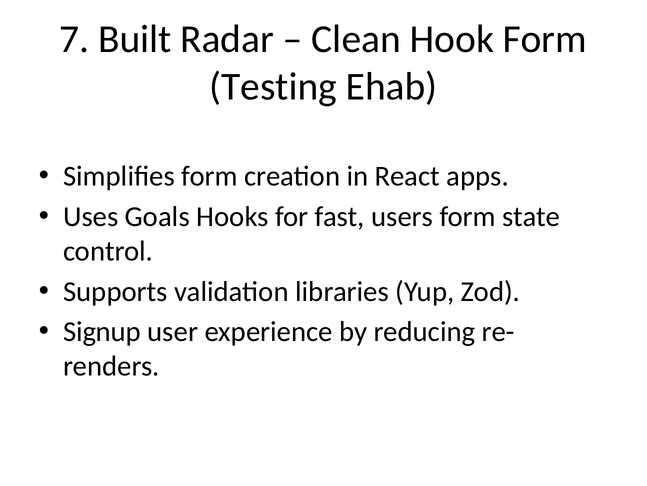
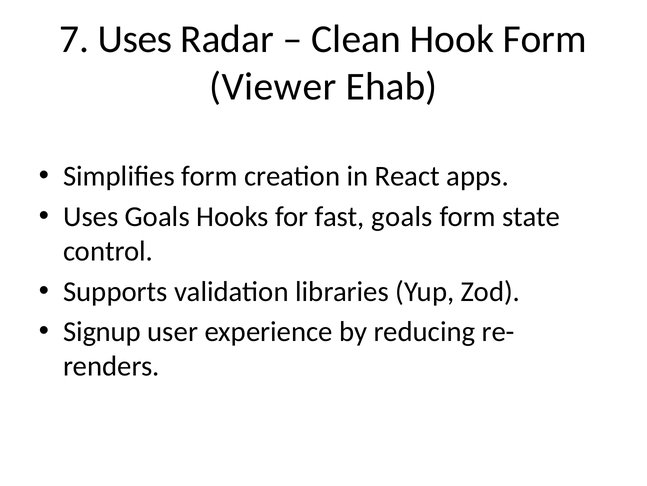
7 Built: Built -> Uses (135, 39)
Testing: Testing -> Viewer (273, 86)
fast users: users -> goals (402, 216)
